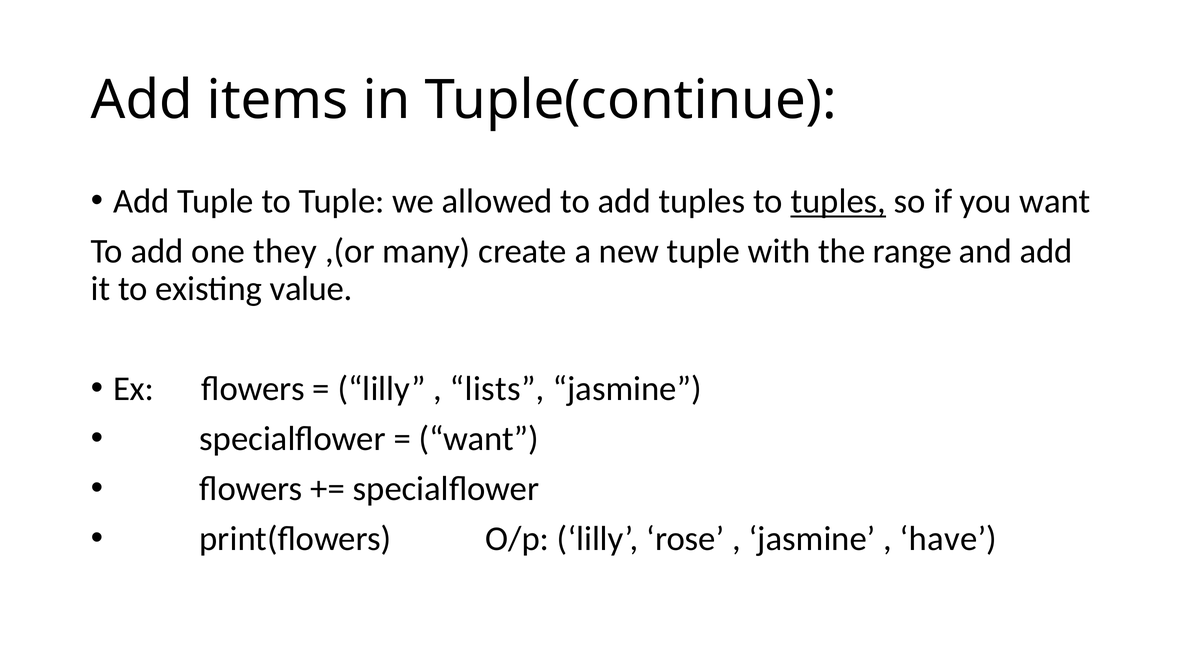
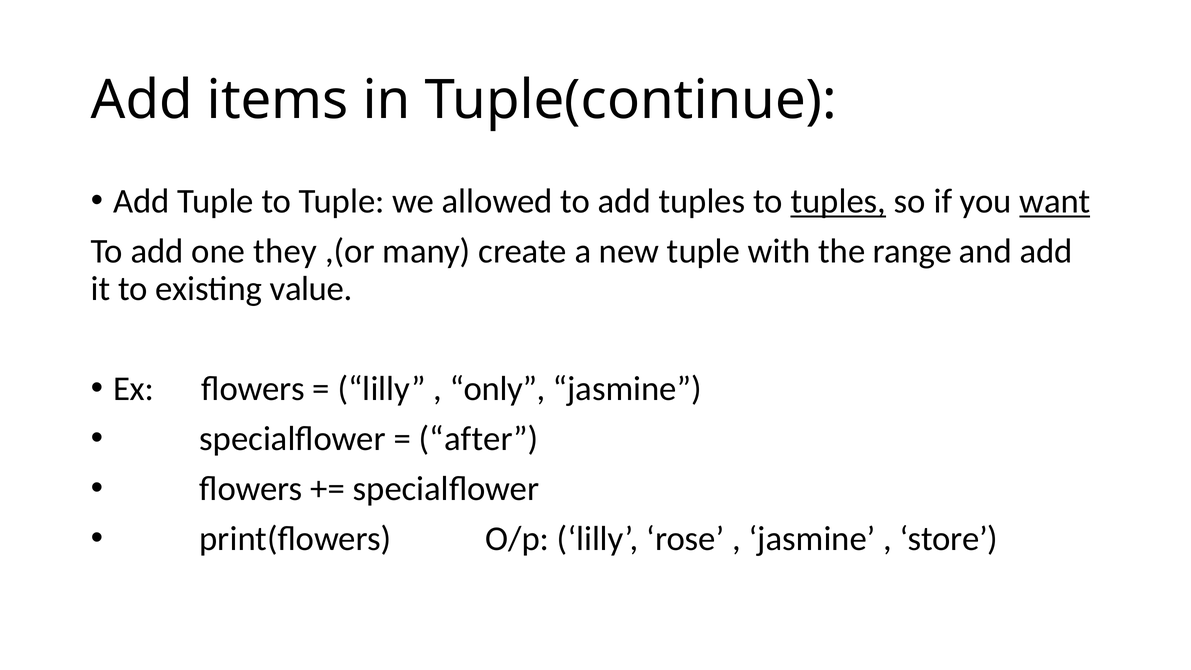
want underline: none -> present (1055, 201)
lists: lists -> only (498, 389)
want: want -> after (478, 439)
have: have -> store (949, 539)
